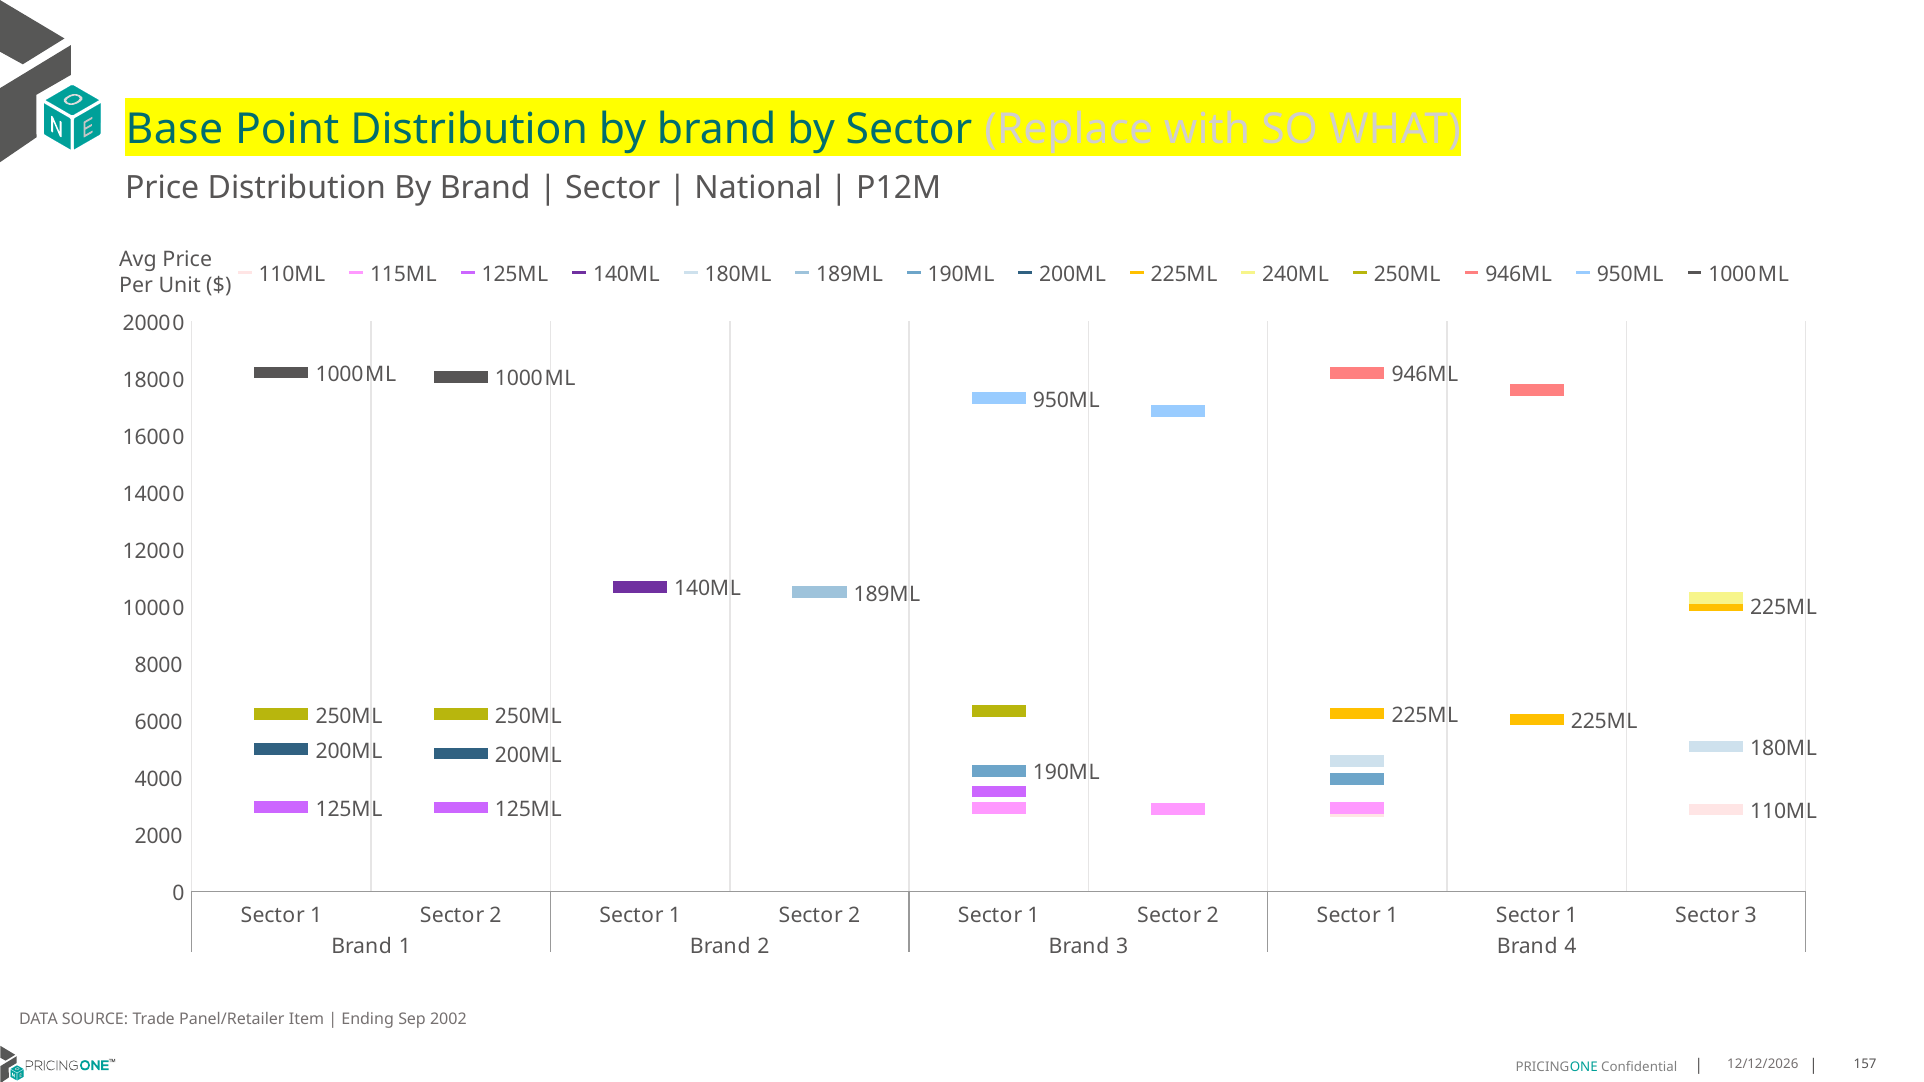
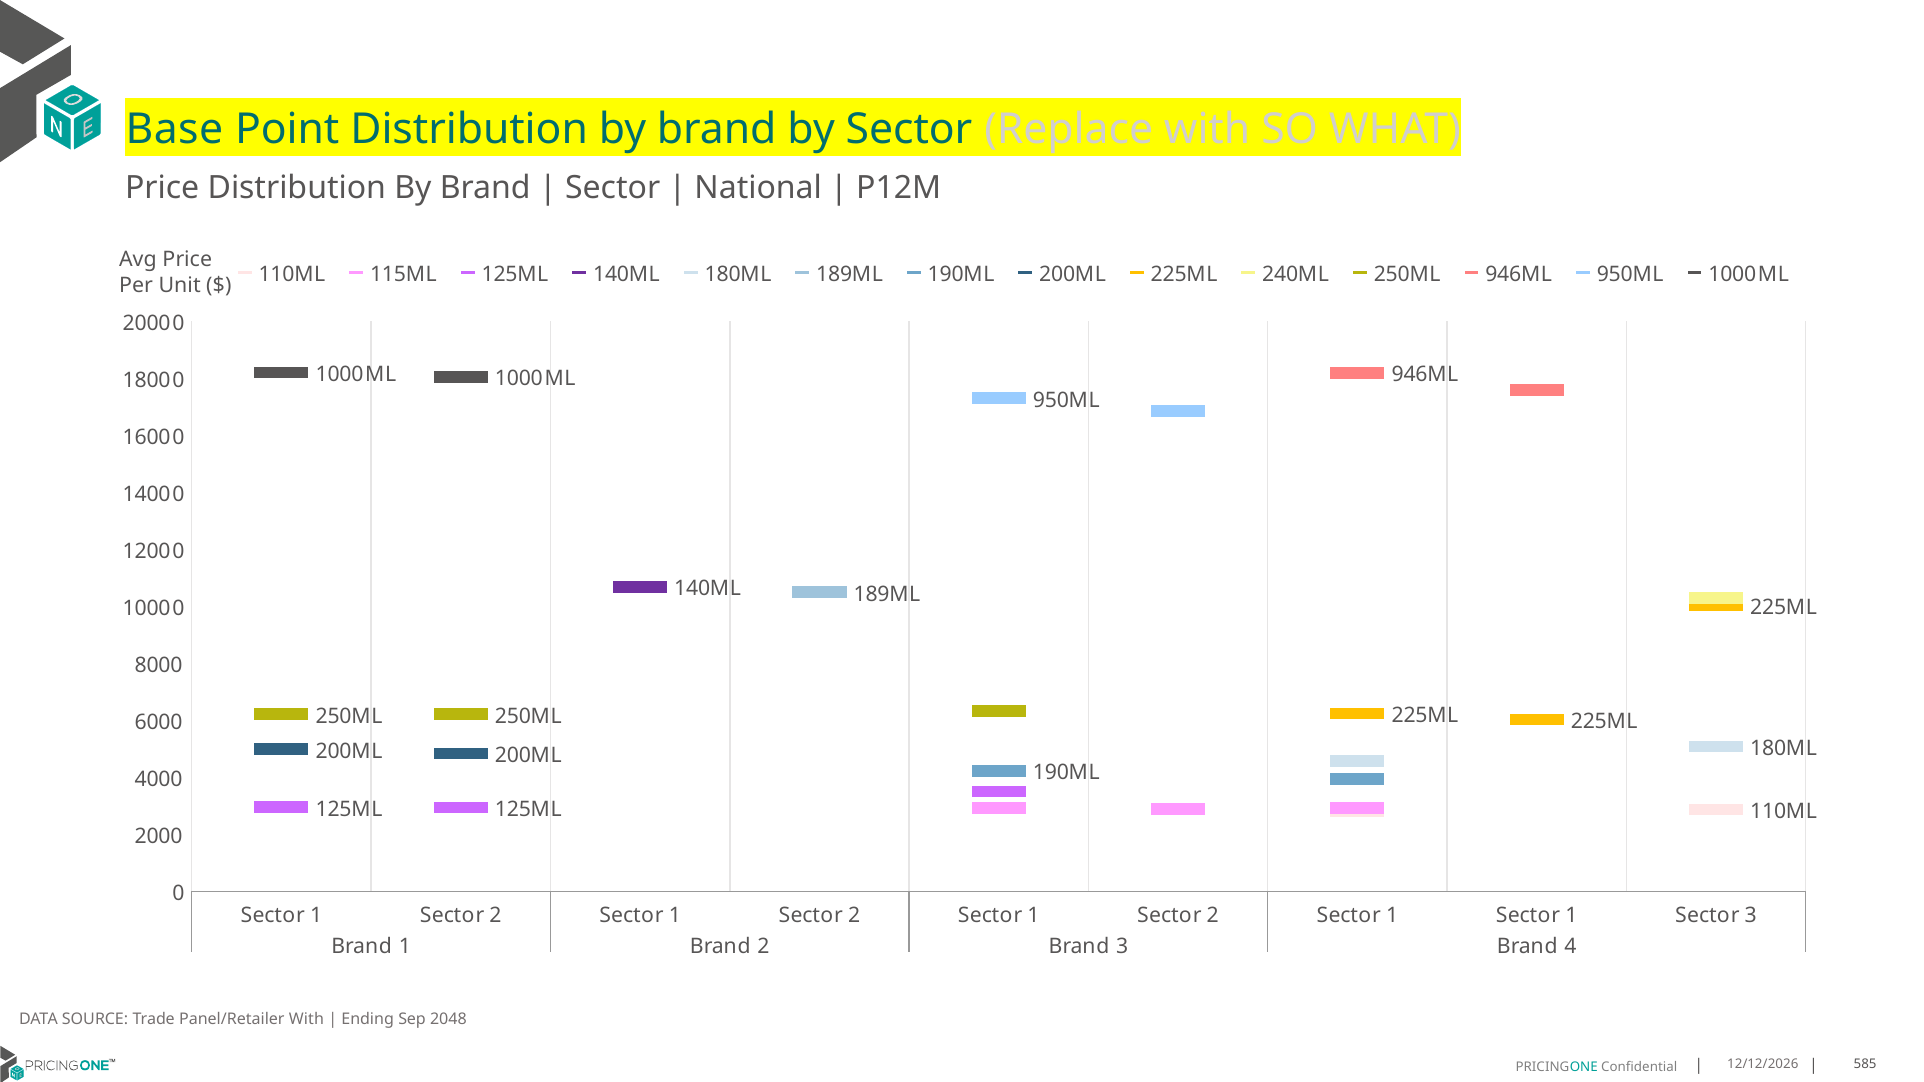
Panel/Retailer Item: Item -> With (306, 1019)
2002: 2002 -> 2048 (448, 1019)
157: 157 -> 585 (1865, 1064)
